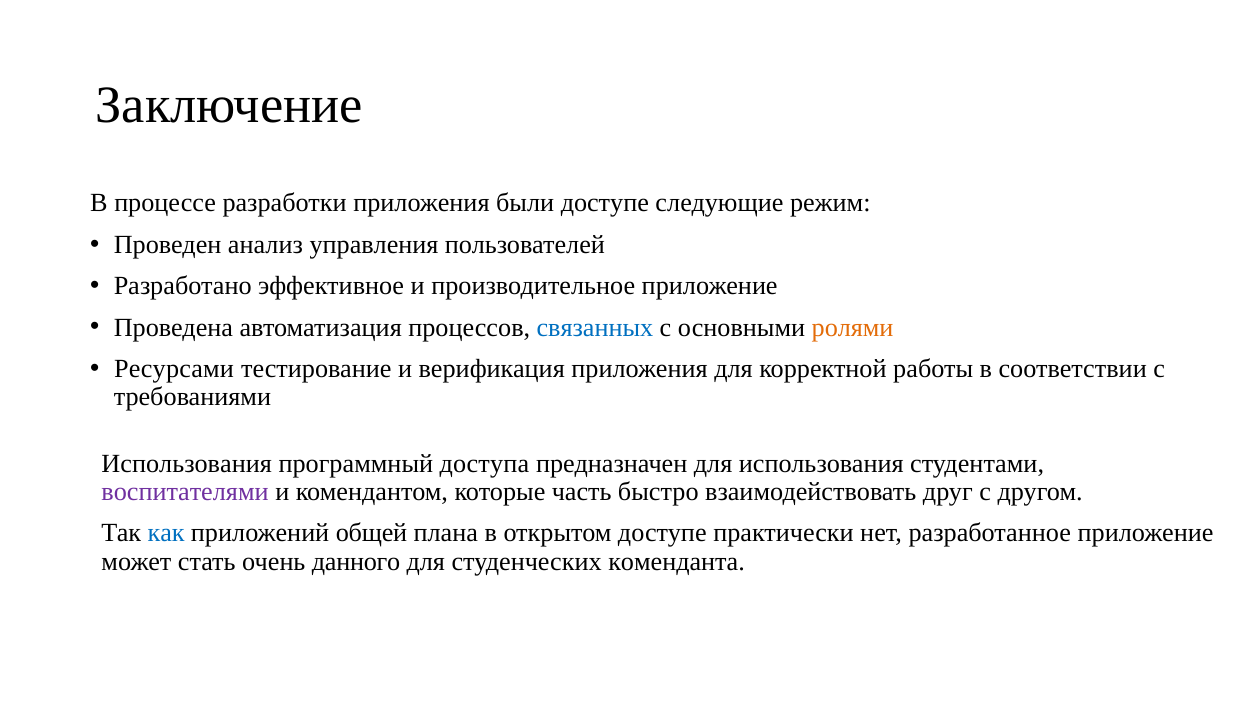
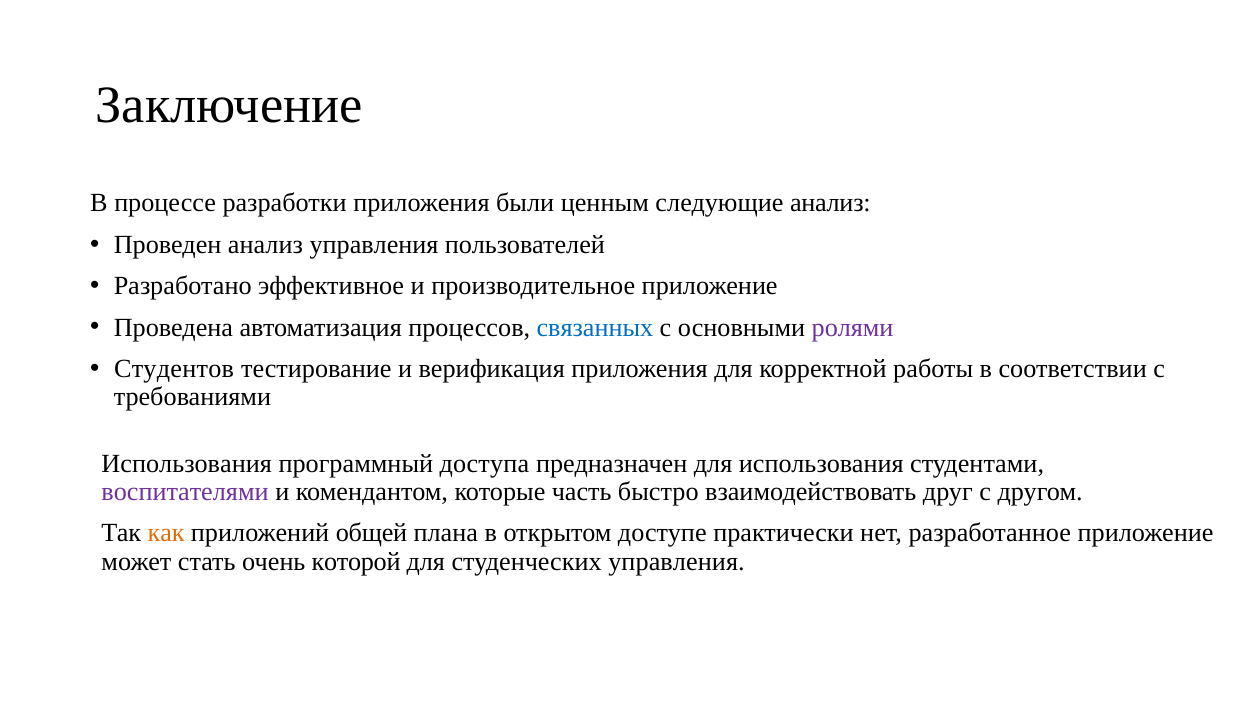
были доступе: доступе -> ценным (605, 203)
следующие режим: режим -> анализ (830, 203)
ролями colour: orange -> purple (853, 327)
Ресурсами: Ресурсами -> Студентов (174, 369)
как colour: blue -> orange (166, 533)
данного: данного -> которой (356, 562)
студенческих коменданта: коменданта -> управления (677, 562)
